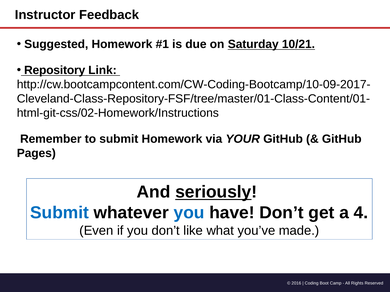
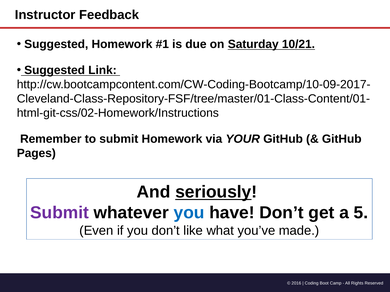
Repository: Repository -> Suggested (55, 70)
Submit colour: blue -> purple (60, 213)
4: 4 -> 5 (361, 213)
